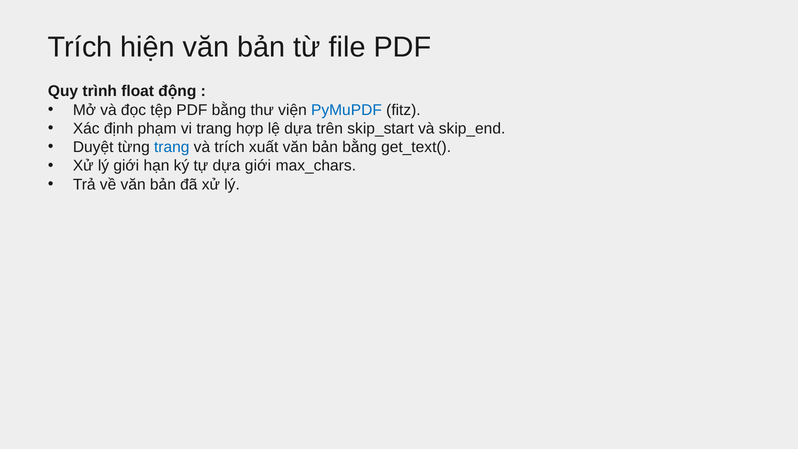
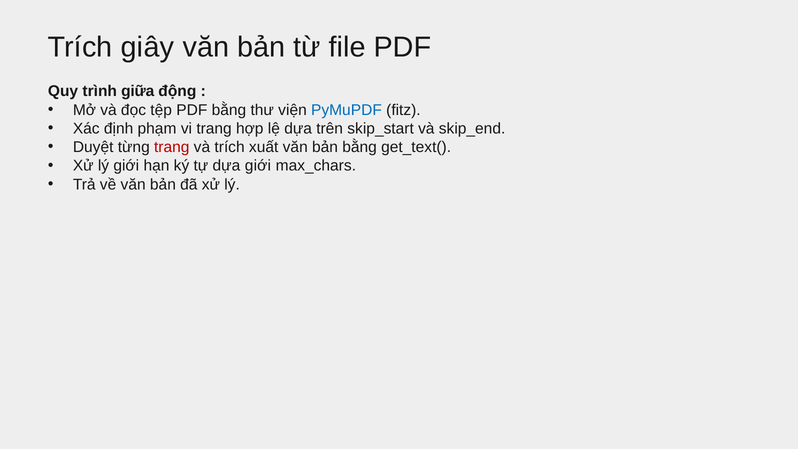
hiện: hiện -> giây (147, 47)
float: float -> giữa (138, 91)
trang colour: blue -> red (172, 147)
